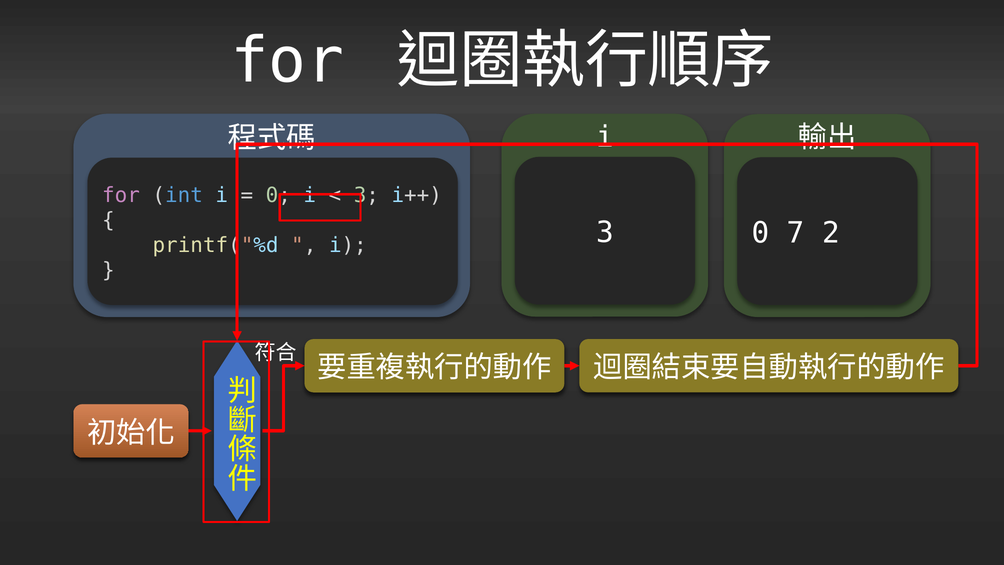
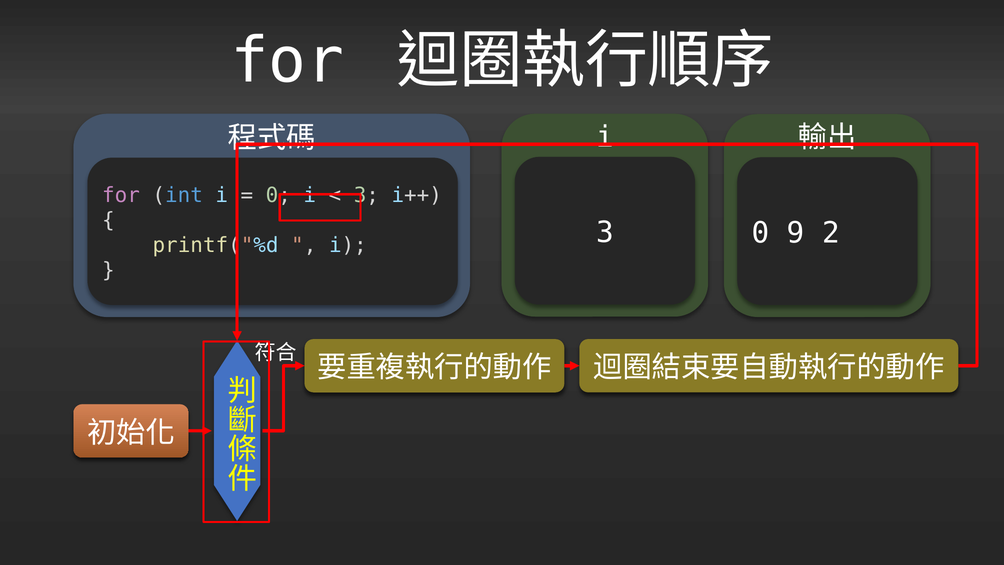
7: 7 -> 9 (796, 233)
